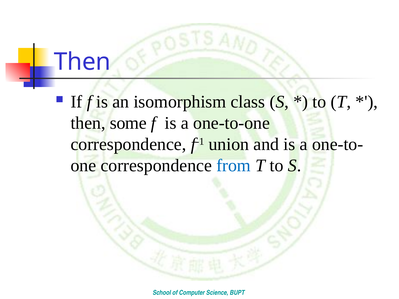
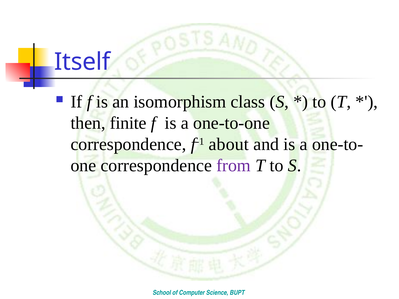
Then: Then -> Itself (82, 62)
some: some -> finite (128, 123)
union: union -> about (229, 144)
from colour: blue -> purple (234, 166)
